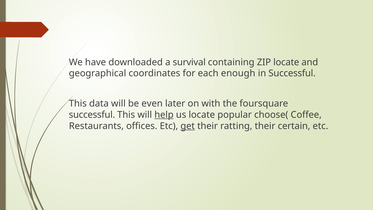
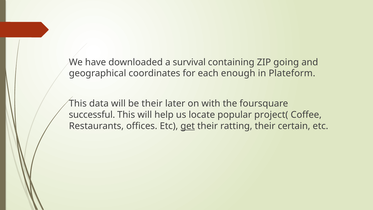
ZIP locate: locate -> going (286, 62)
in Successful: Successful -> Plateform (292, 73)
be even: even -> their (152, 103)
help underline: present -> none (164, 115)
choose(: choose( -> project( (271, 115)
